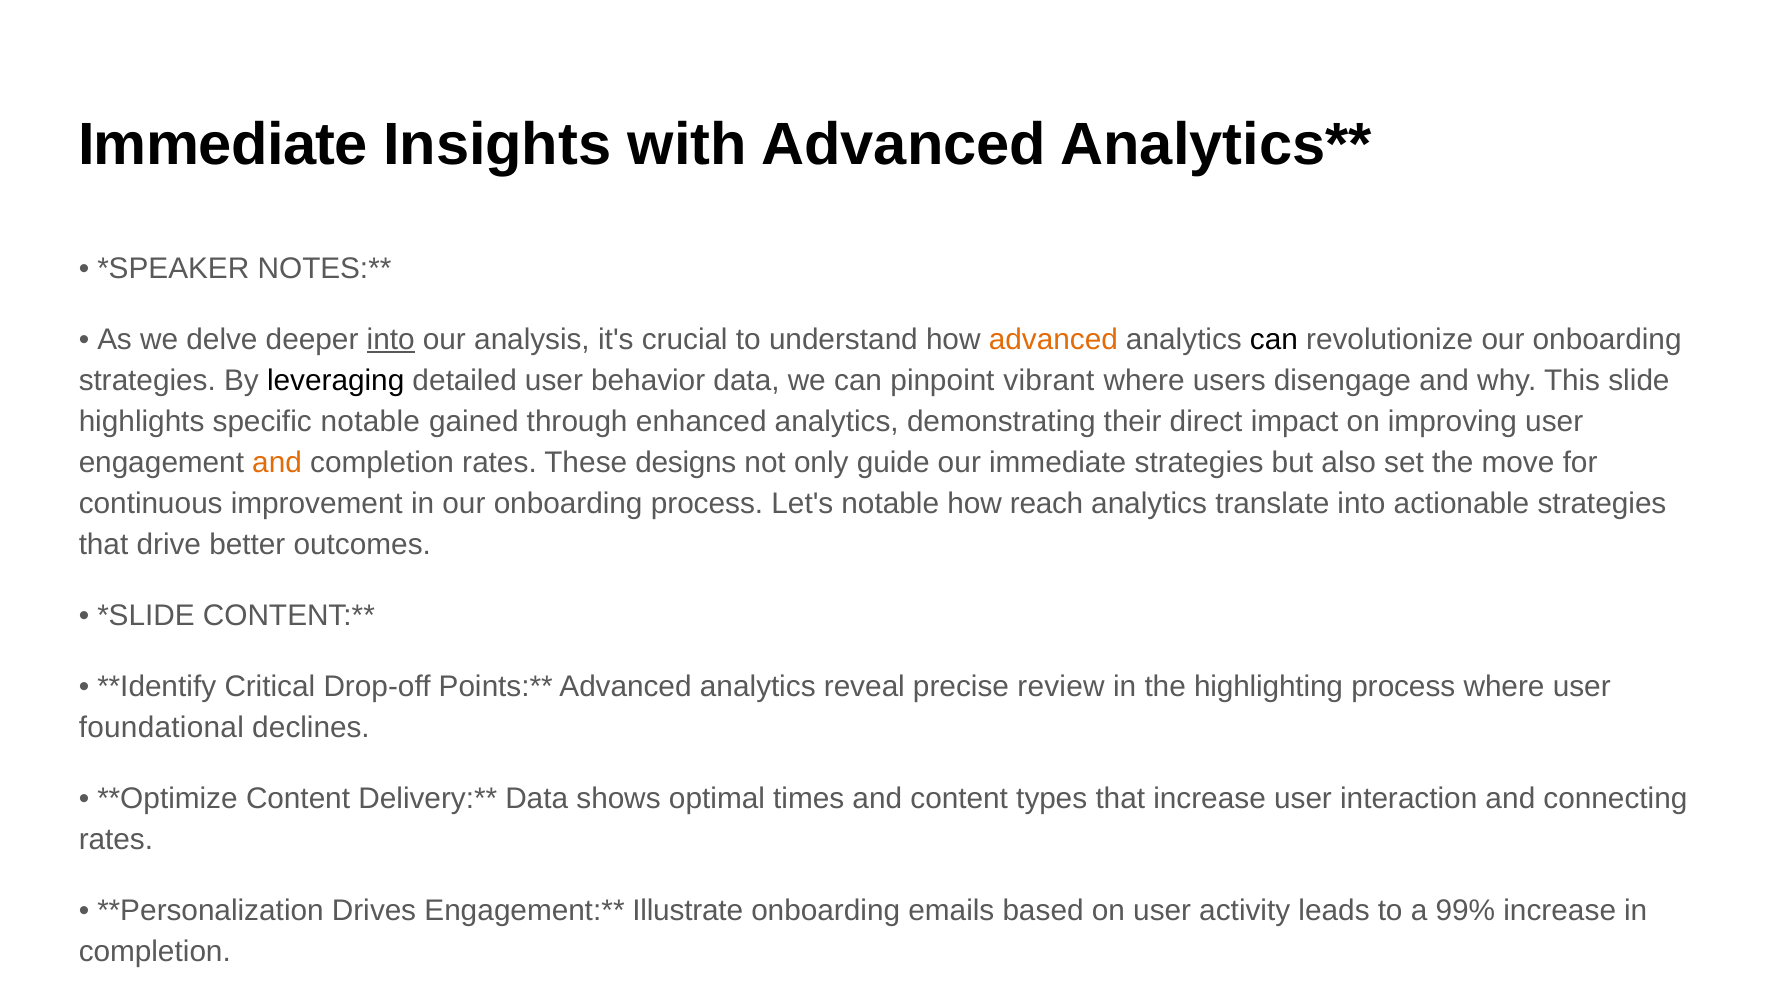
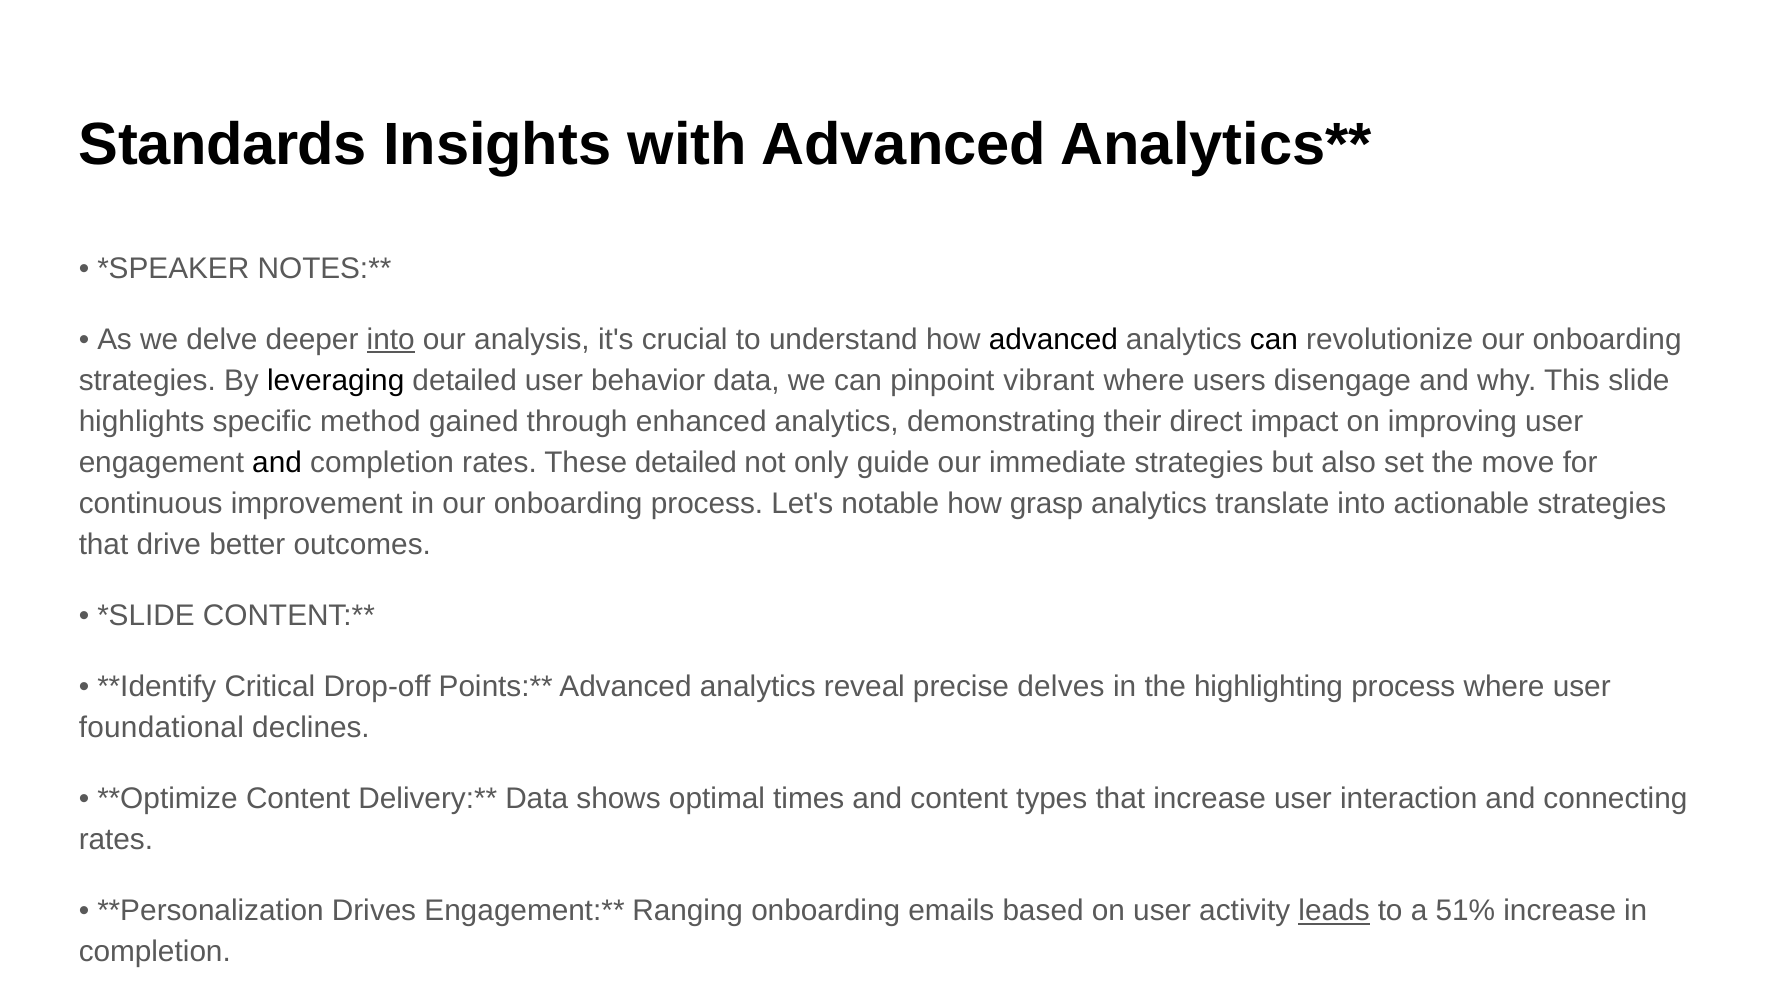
Immediate: Immediate -> Standards (223, 145)
advanced colour: orange -> black (1053, 339)
specific notable: notable -> method (370, 422)
and colour: orange -> black (277, 463)
These designs: designs -> detailed (686, 463)
reach: reach -> grasp (1047, 504)
review: review -> delves (1061, 687)
Illustrate: Illustrate -> Ranging (688, 911)
leads underline: none -> present (1334, 911)
99%: 99% -> 51% (1465, 911)
